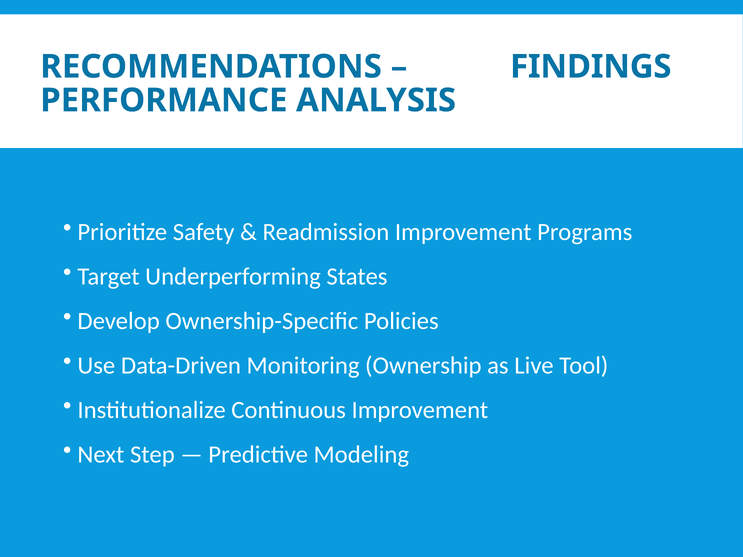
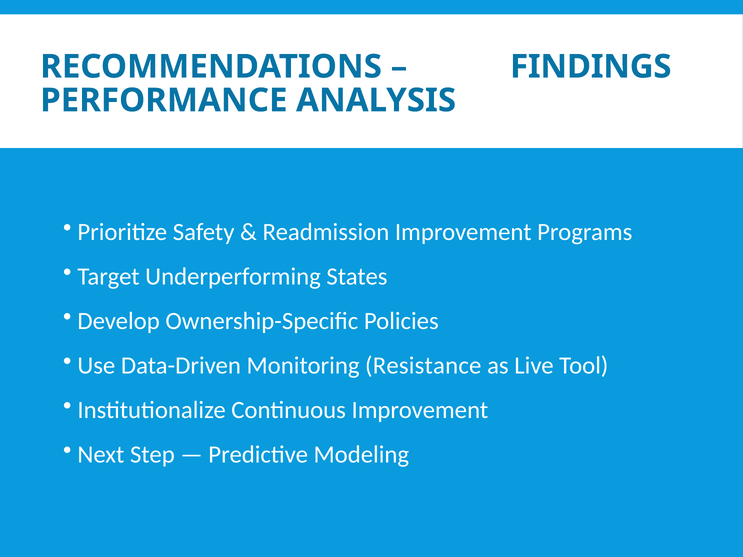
Ownership: Ownership -> Resistance (423, 366)
